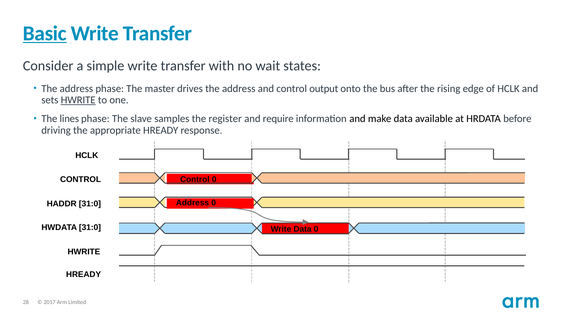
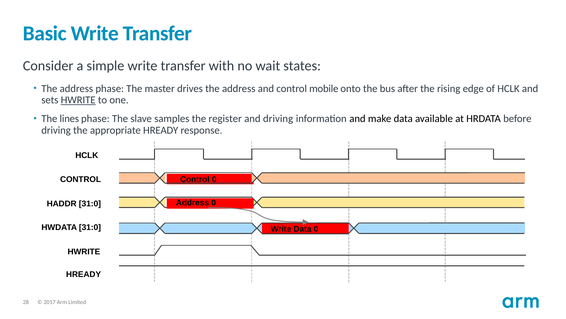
Basic underline: present -> none (45, 33)
output: output -> mobile (324, 88)
and require: require -> driving (278, 118)
